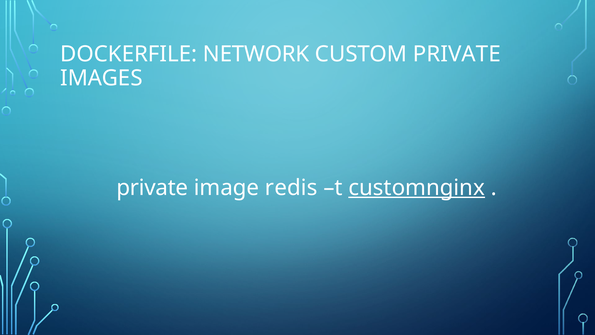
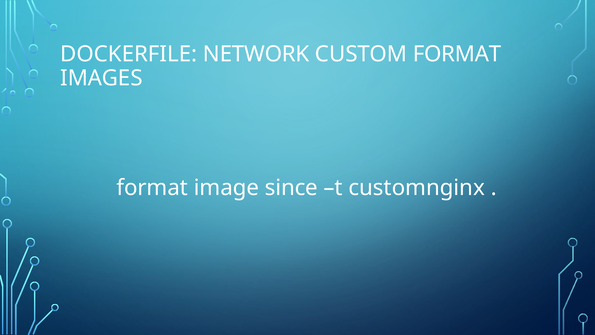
CUSTOM PRIVATE: PRIVATE -> FORMAT (457, 54)
private: private -> format (152, 188)
redis: redis -> since (291, 188)
customnginx underline: present -> none (417, 188)
